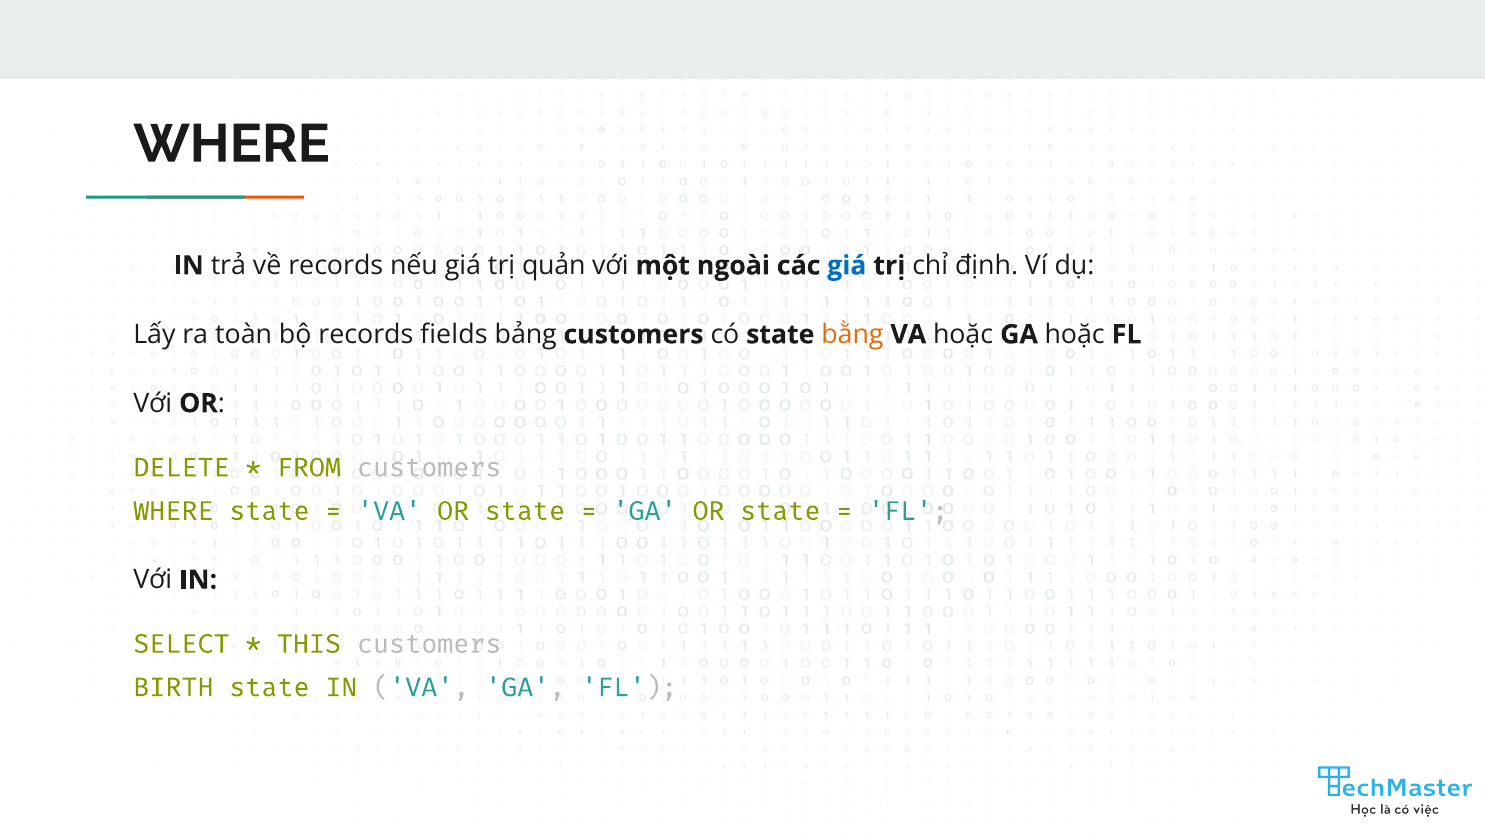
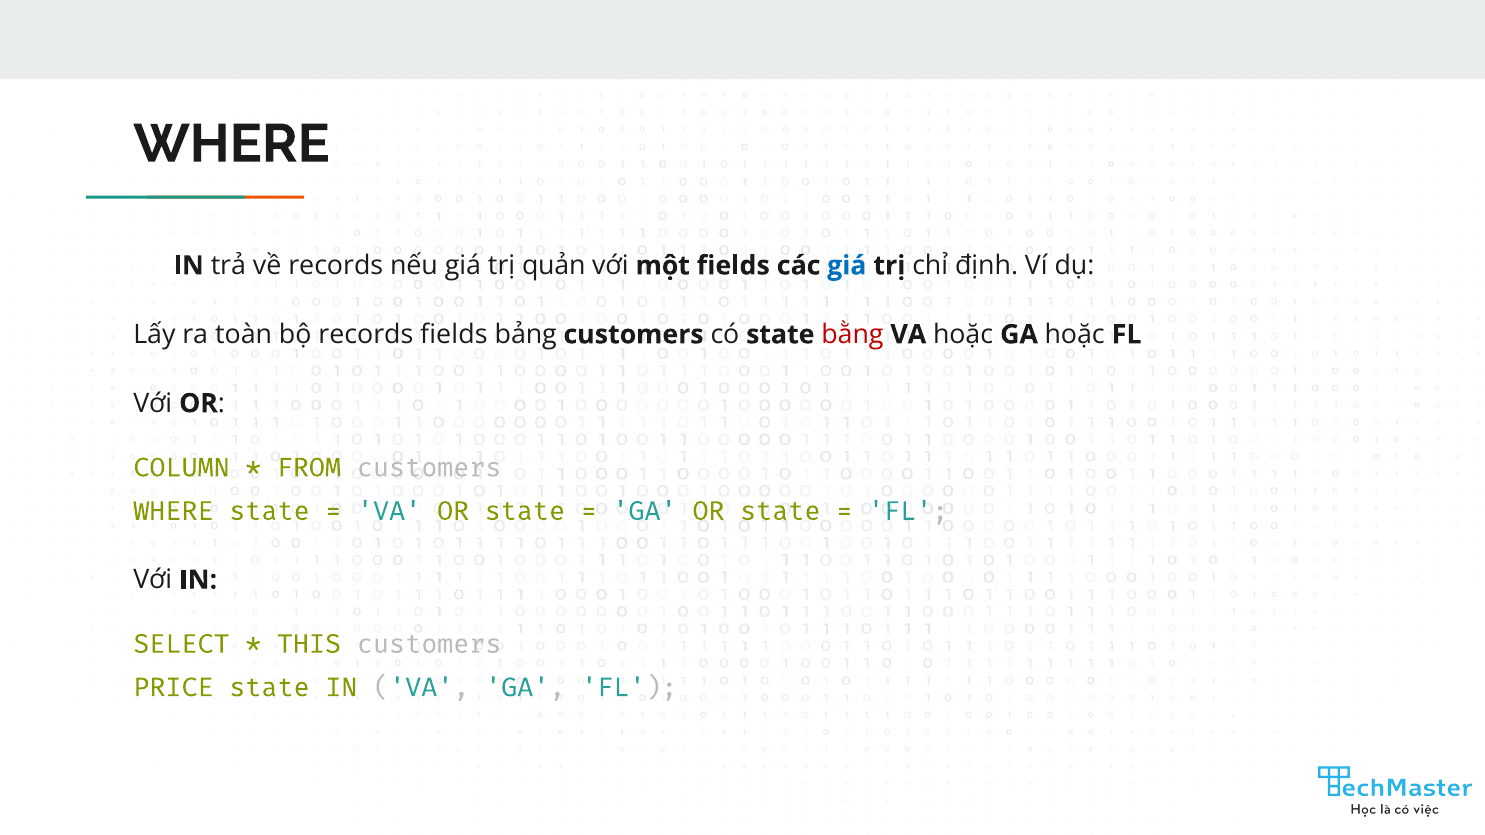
một ngoài: ngoài -> fields (733, 266)
bằng colour: orange -> red (852, 335)
DELETE: DELETE -> COLUMN (182, 468)
BIRTH: BIRTH -> PRICE (173, 688)
